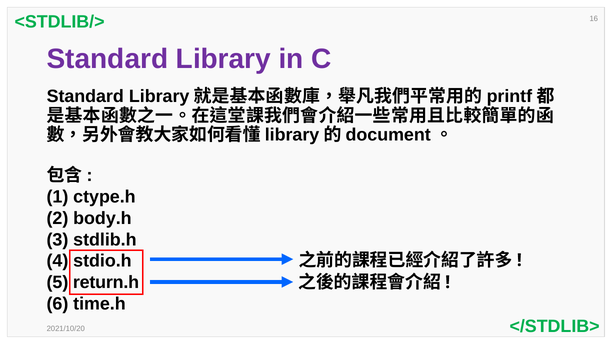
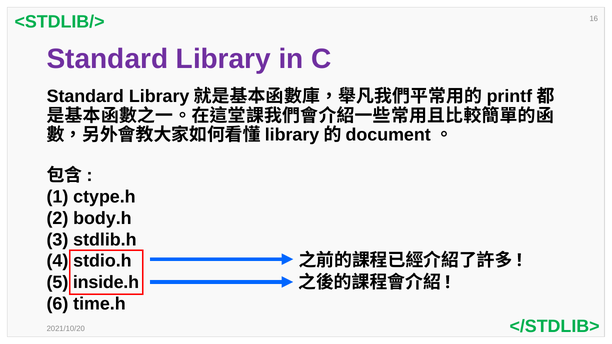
return.h: return.h -> inside.h (106, 283)
